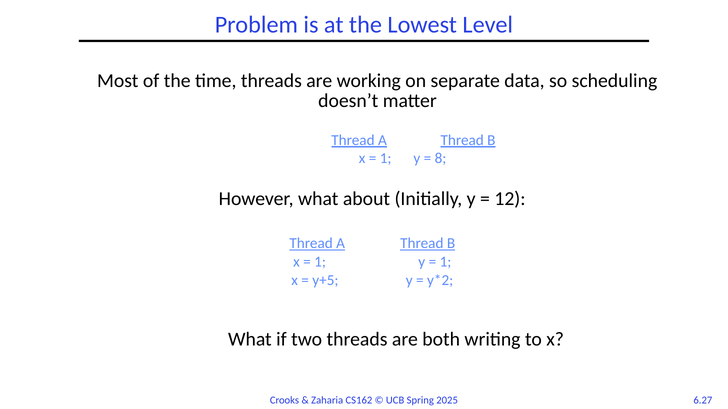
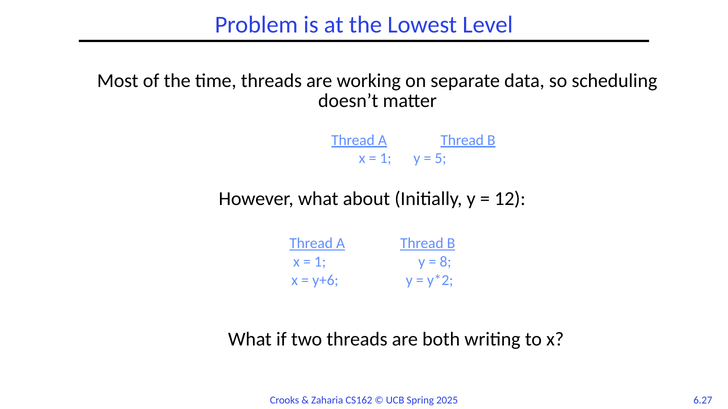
8: 8 -> 5 (441, 159)
1: 1 -> 8 (446, 262)
y+5: y+5 -> y+6 (325, 281)
